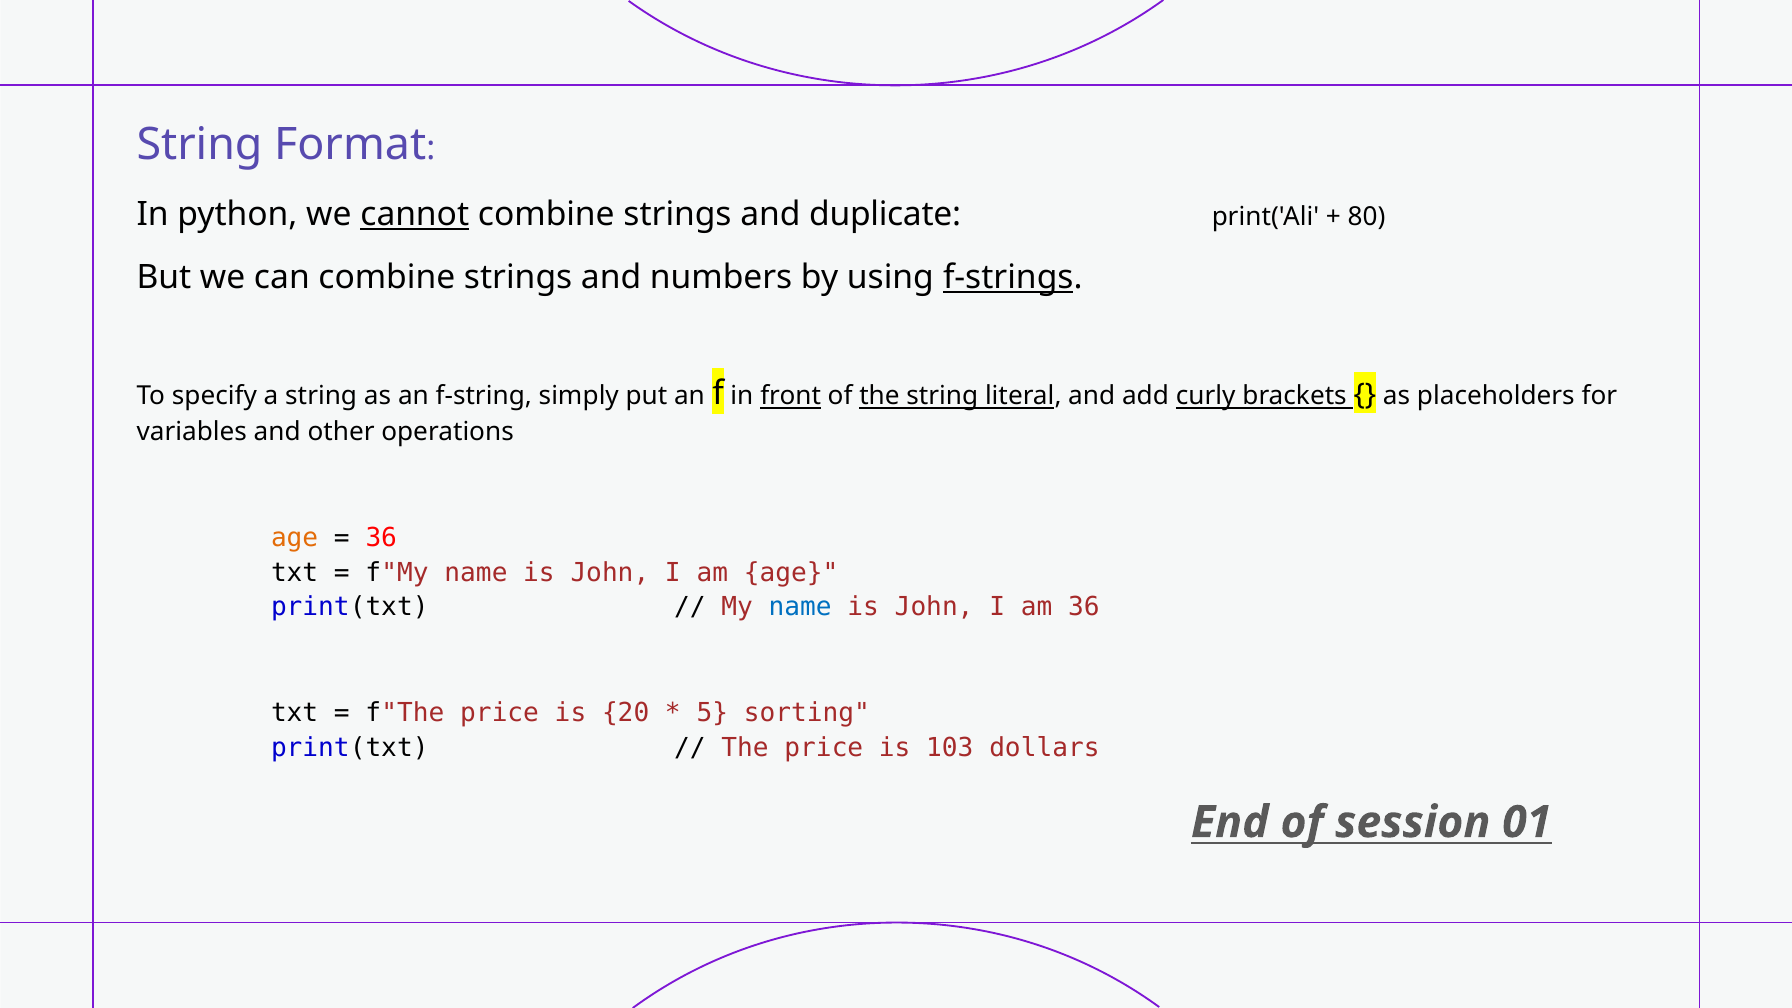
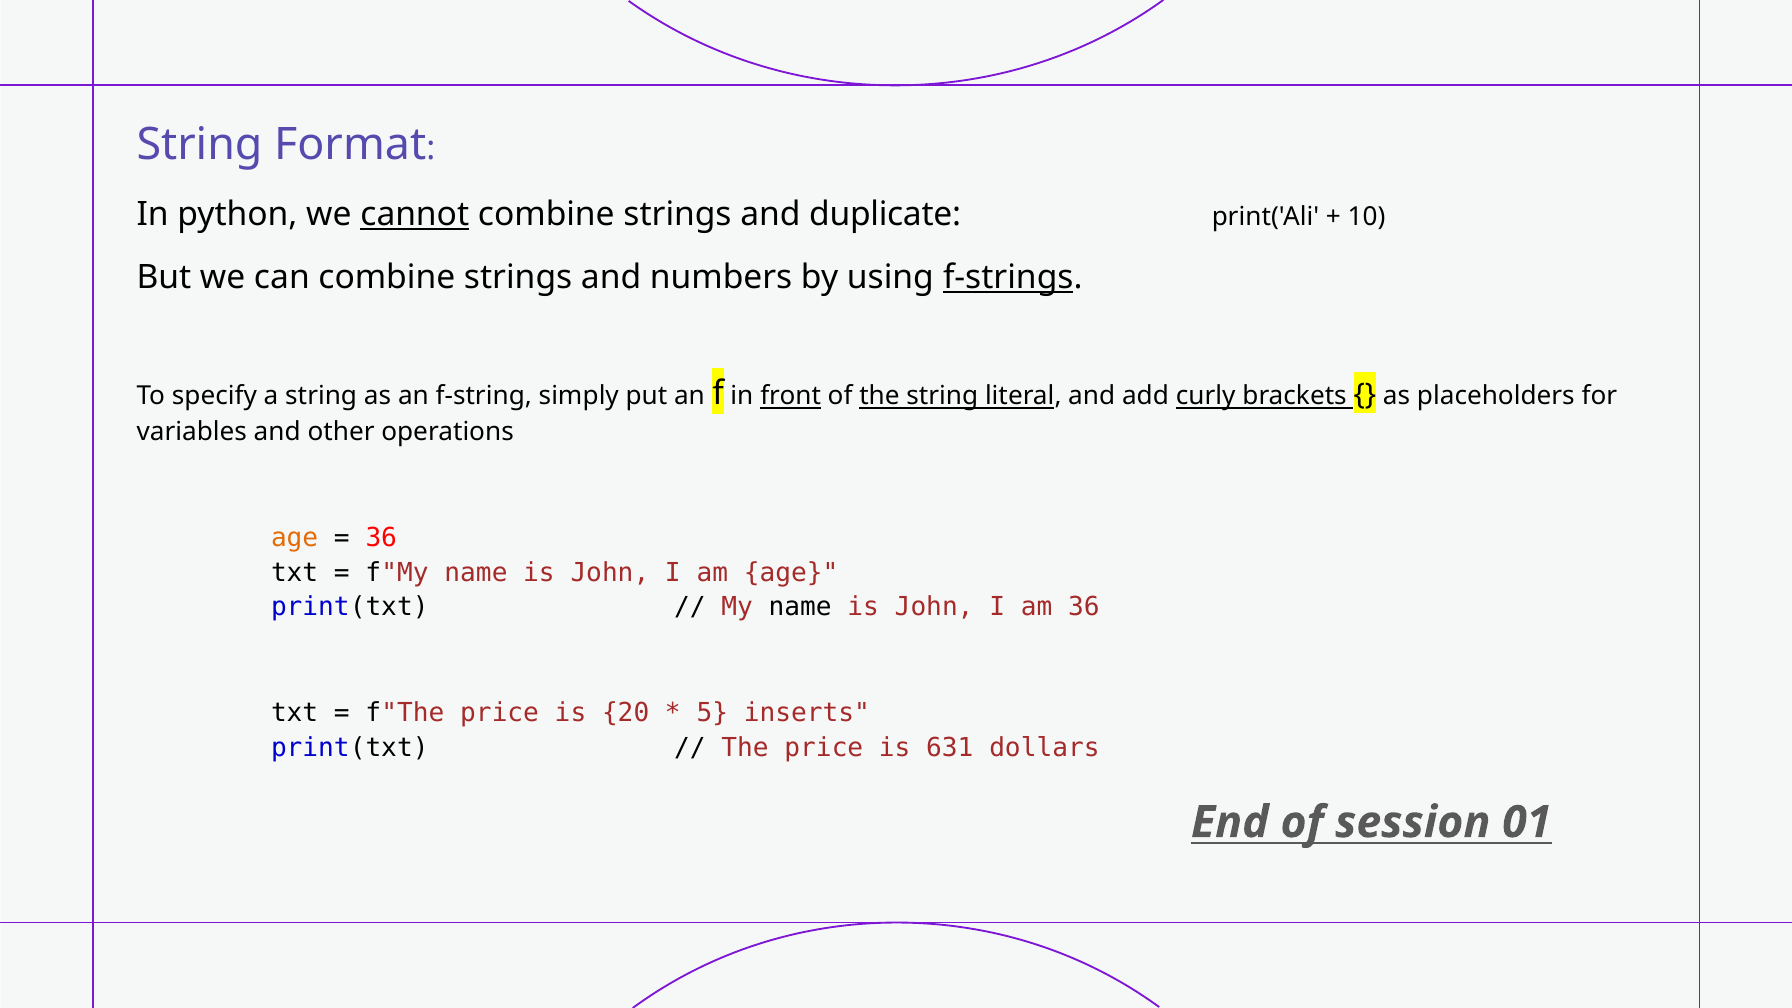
80: 80 -> 10 (1367, 216)
name colour: blue -> black (800, 607)
sorting: sorting -> inserts (807, 713)
103: 103 -> 631 (950, 748)
